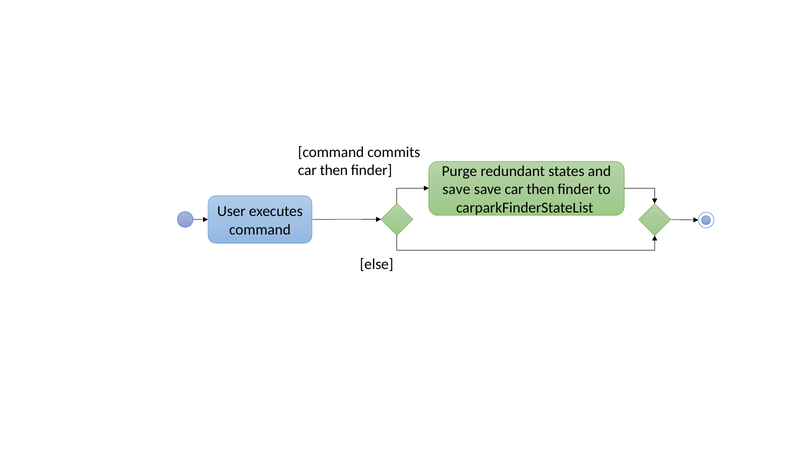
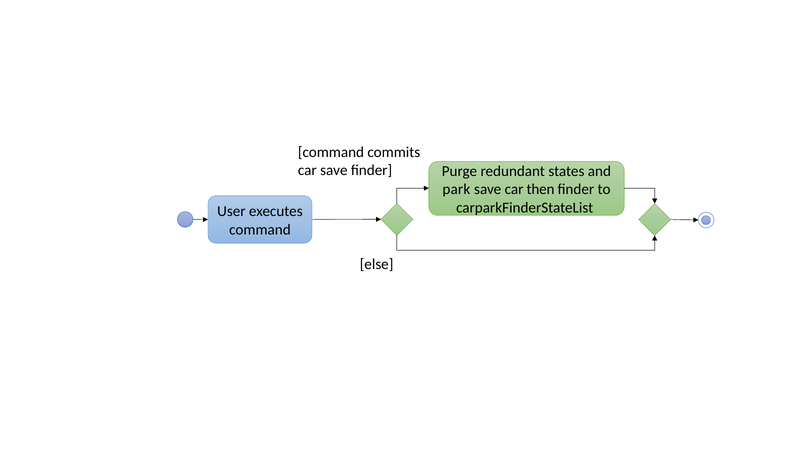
then: then -> save (334, 170)
save: save -> park (456, 189)
